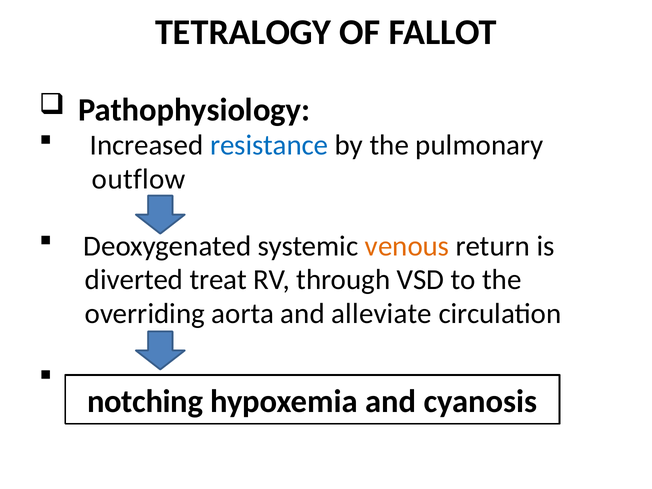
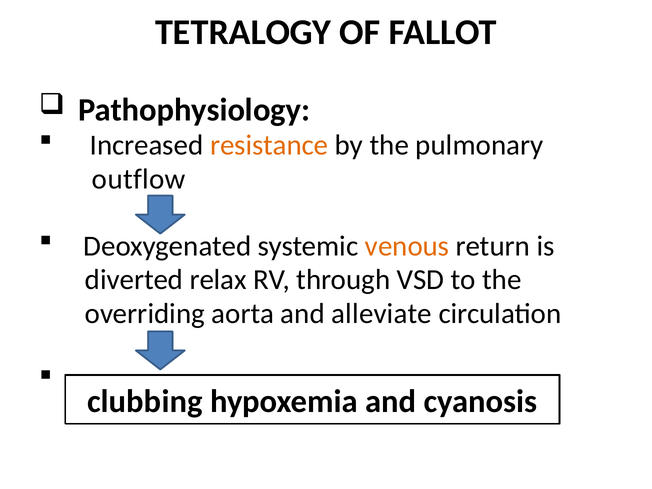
resistance colour: blue -> orange (269, 145)
treat: treat -> relax (218, 280)
notching: notching -> clubbing (145, 402)
